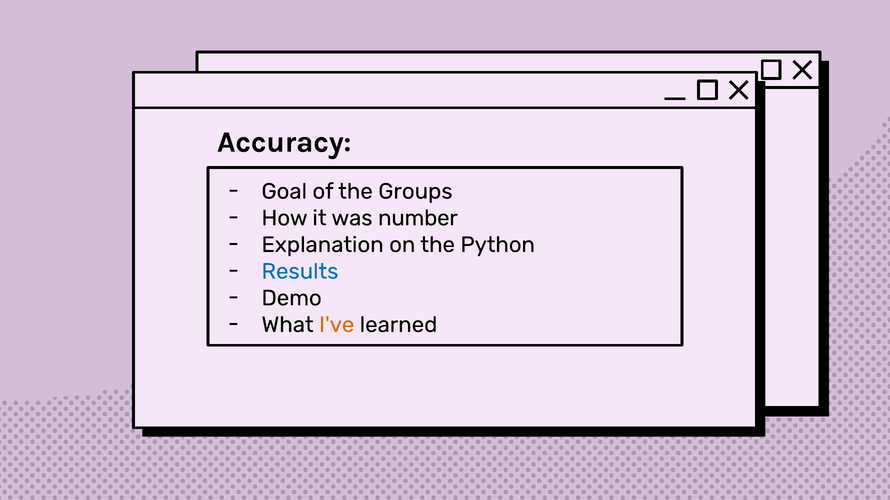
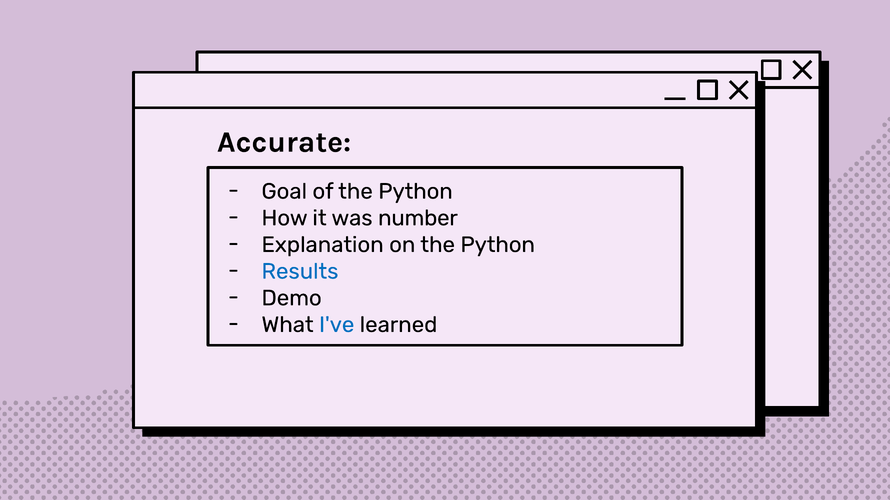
Accuracy: Accuracy -> Accurate (284, 142)
of the Groups: Groups -> Python (416, 192)
I've colour: orange -> blue (337, 325)
